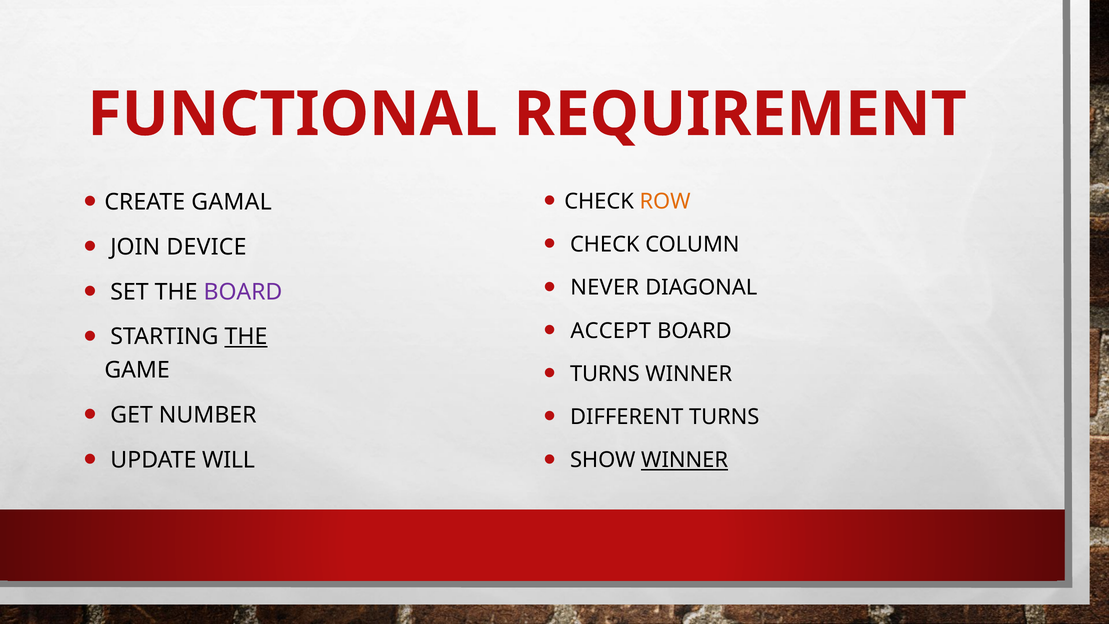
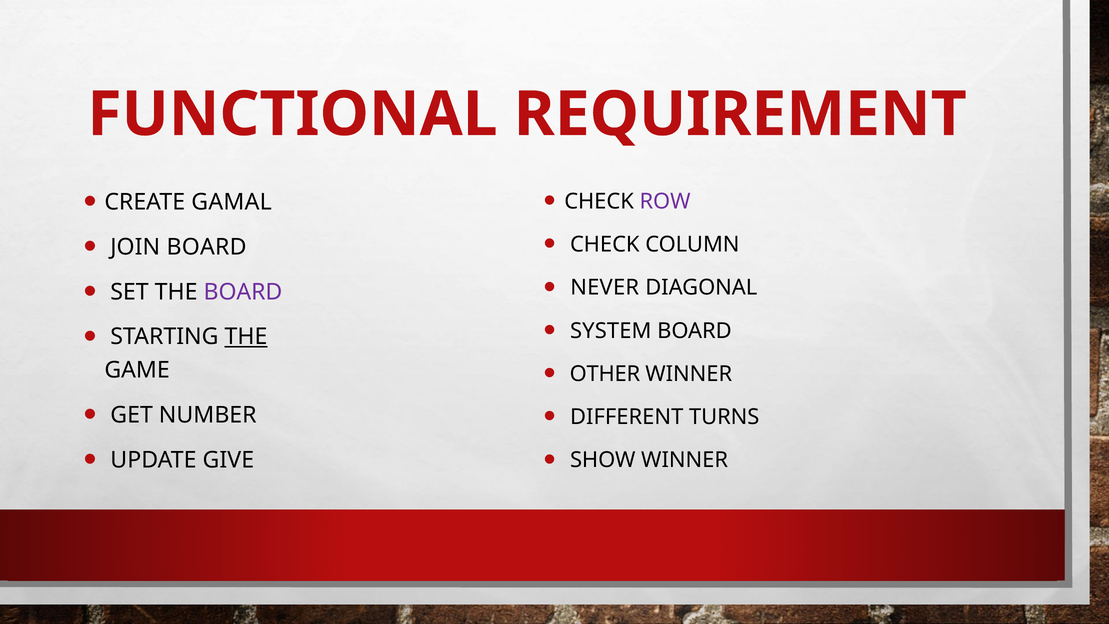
ROW colour: orange -> purple (665, 201)
JOIN DEVICE: DEVICE -> BOARD (207, 247)
ACCEPT: ACCEPT -> SYSTEM (611, 331)
TURNS: TURNS -> OTHER (605, 374)
WILL: WILL -> GIVE (228, 460)
WINNER underline: present -> none (685, 460)
